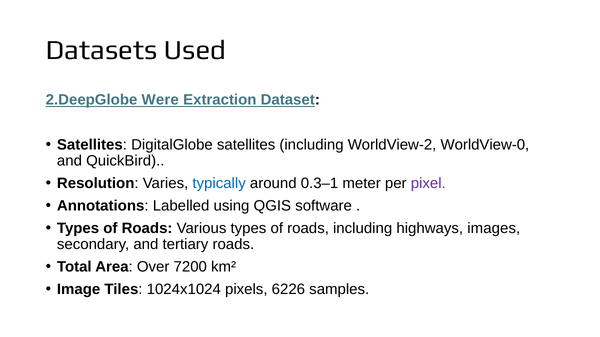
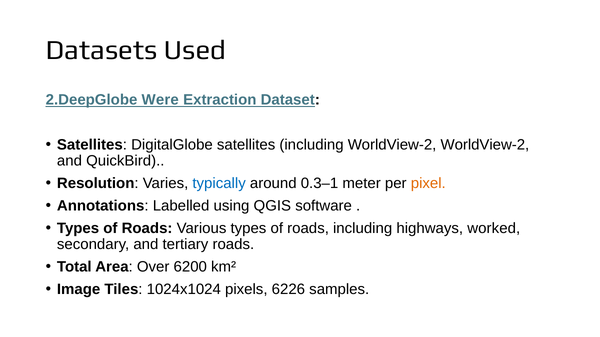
WorldView-2 WorldView-0: WorldView-0 -> WorldView-2 (485, 145)
pixel colour: purple -> orange (428, 184)
images: images -> worked (494, 229)
7200: 7200 -> 6200 (190, 267)
